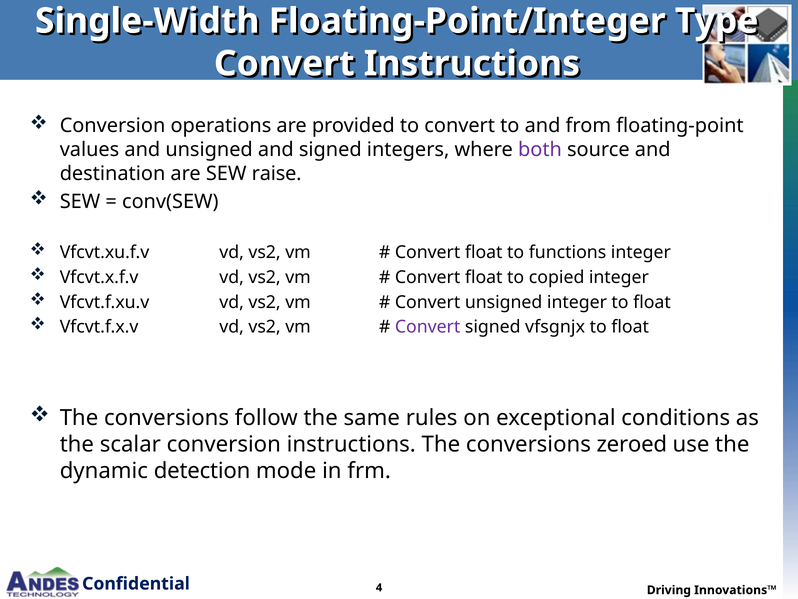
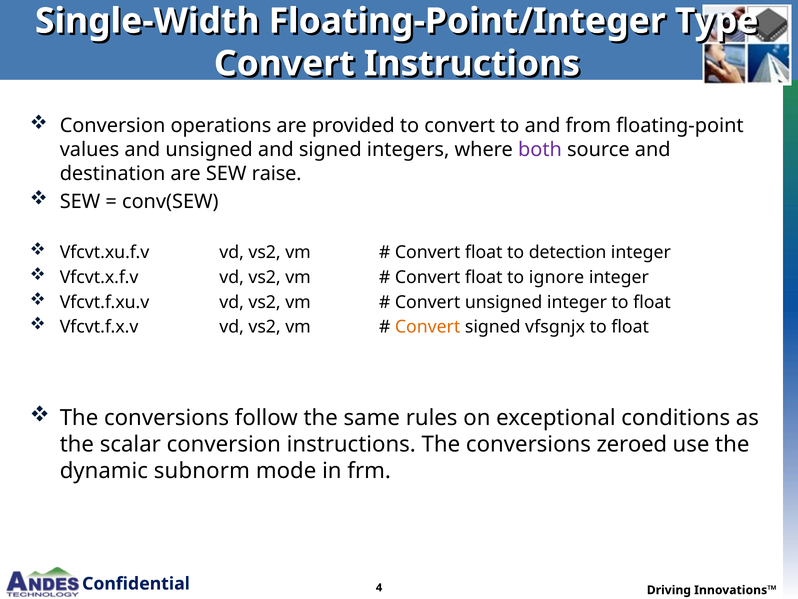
functions: functions -> detection (568, 252)
copied: copied -> ignore (557, 277)
Convert colour: purple -> orange (428, 327)
detection: detection -> subnorm (202, 471)
